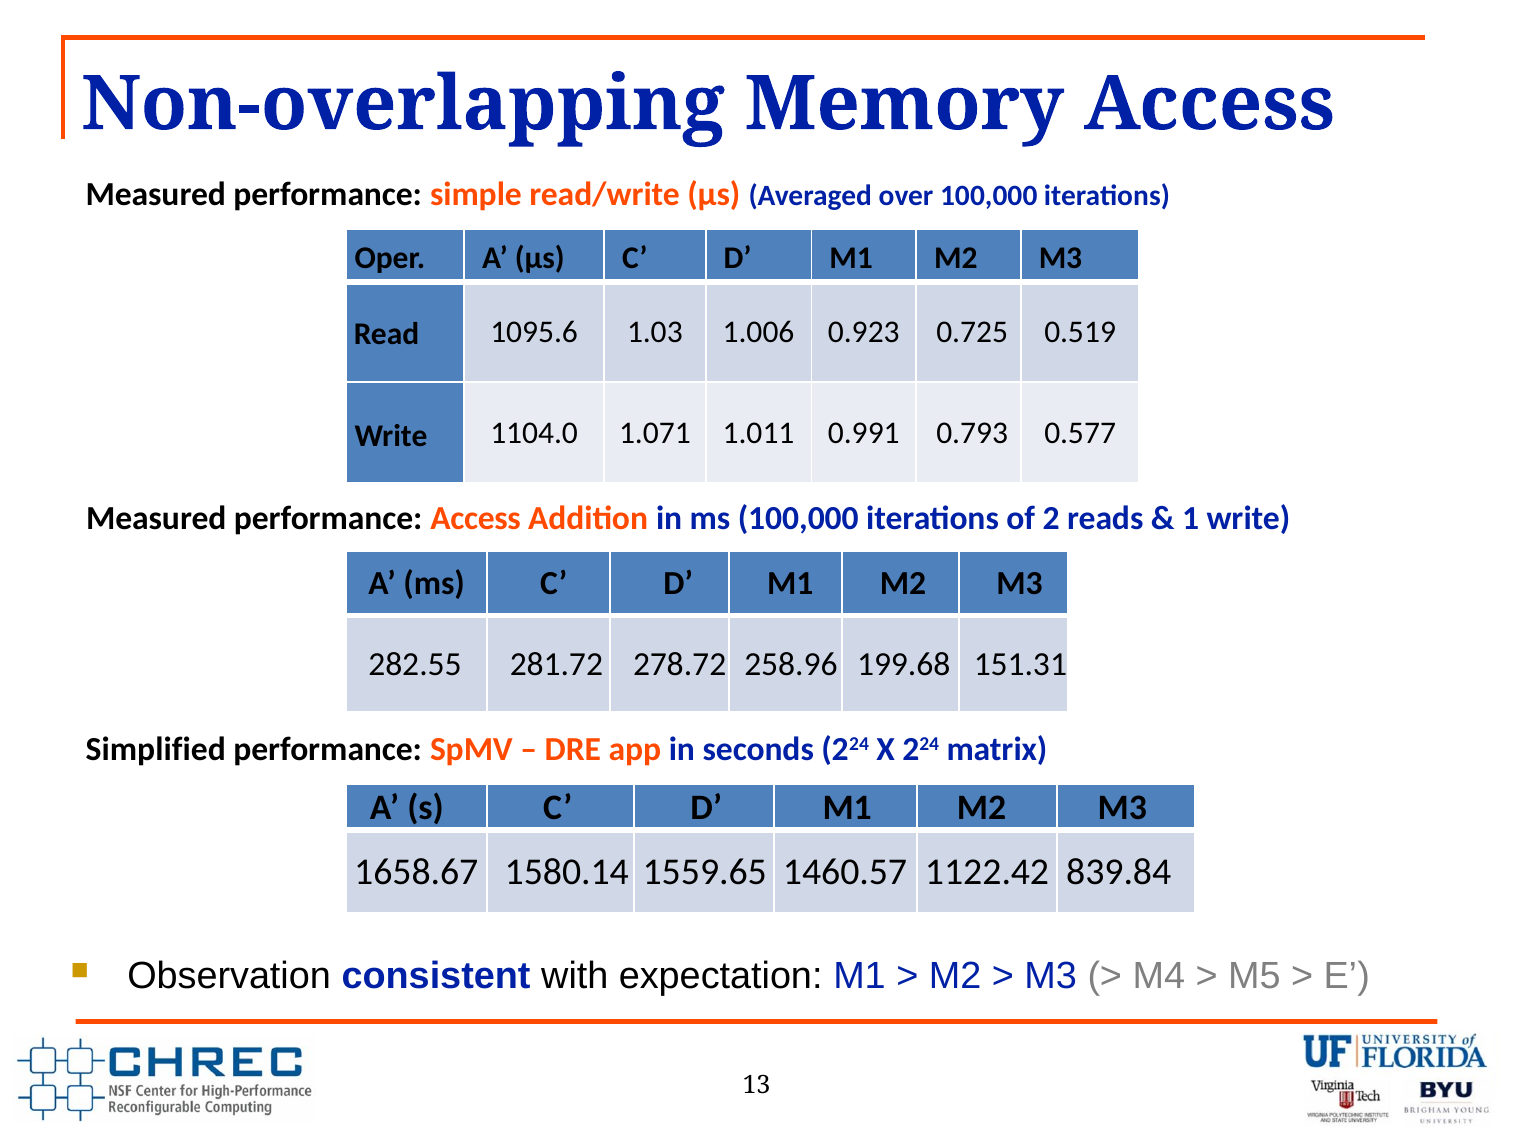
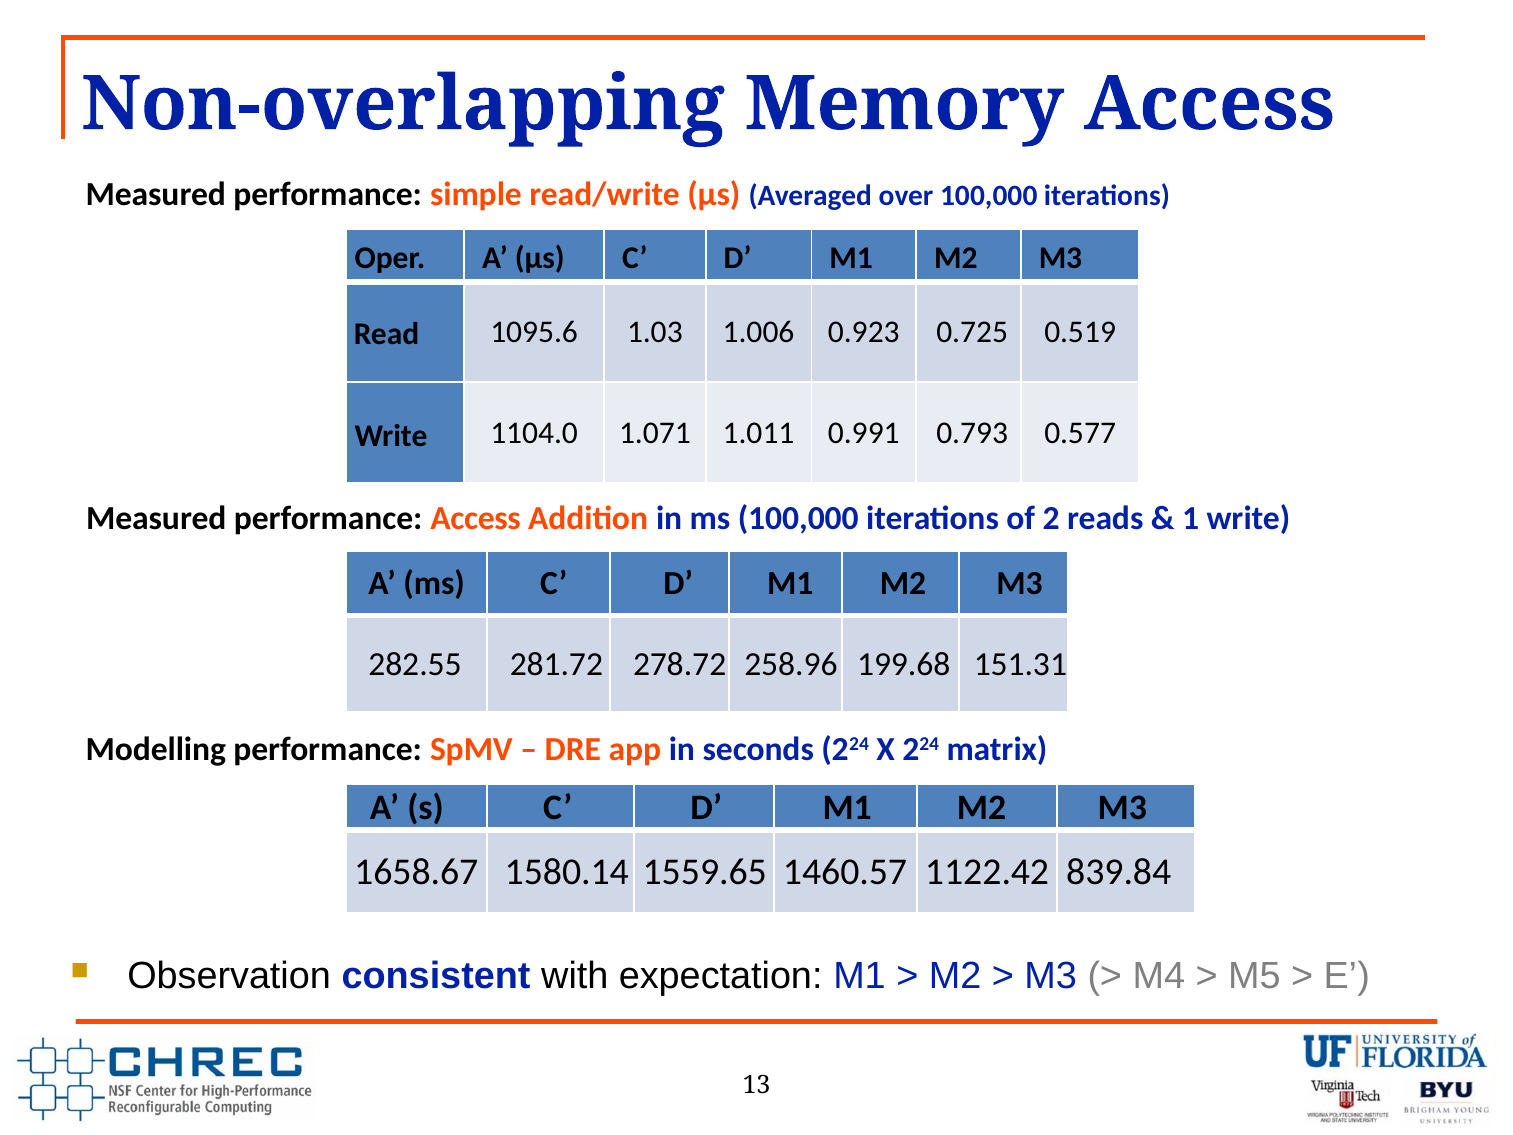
Simplified: Simplified -> Modelling (156, 749)
